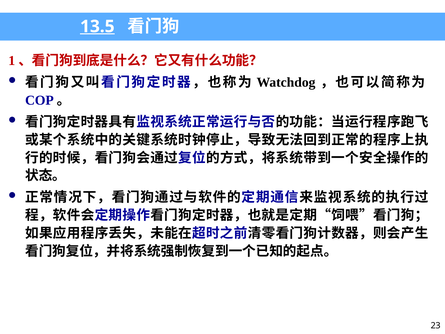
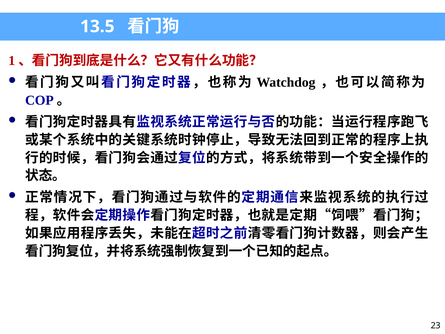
13.5 underline: present -> none (97, 26)
